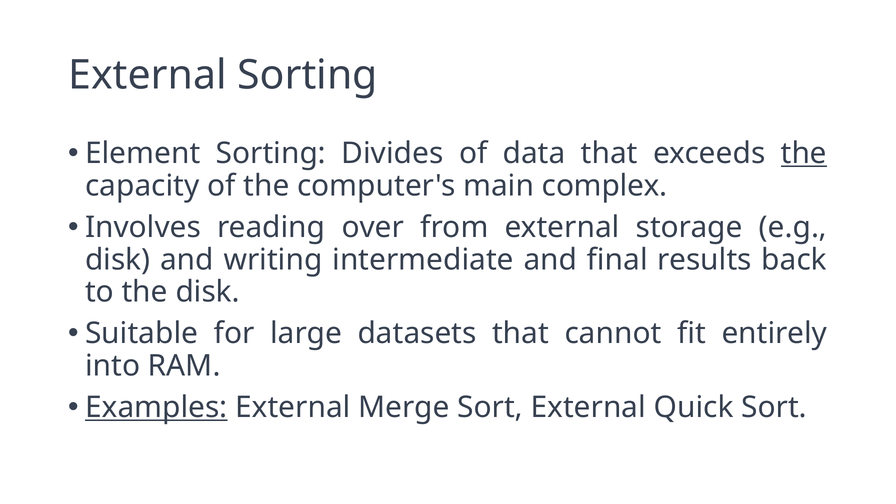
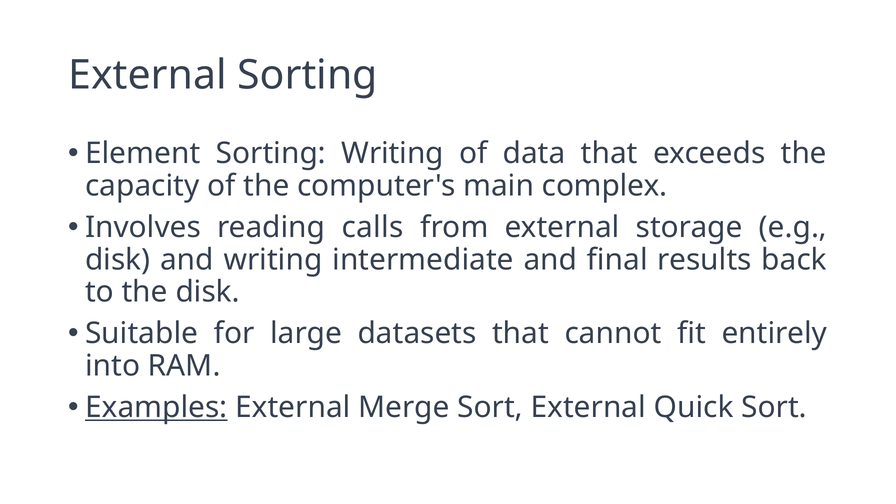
Sorting Divides: Divides -> Writing (393, 153)
the underline: present -> none (804, 153)
over: over -> calls (373, 227)
